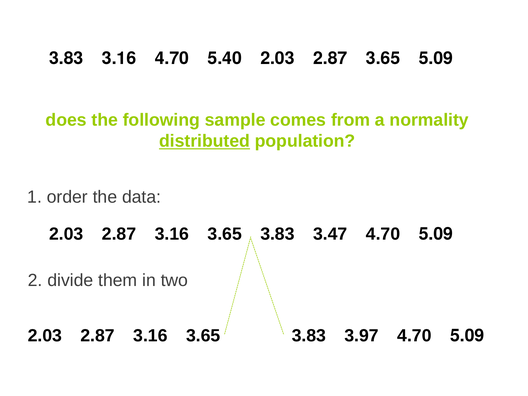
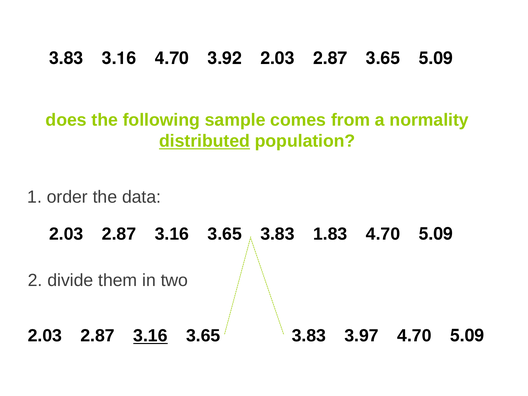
5.40: 5.40 -> 3.92 (225, 58)
3.47: 3.47 -> 1.83 (330, 234)
3.16 underline: none -> present (150, 336)
